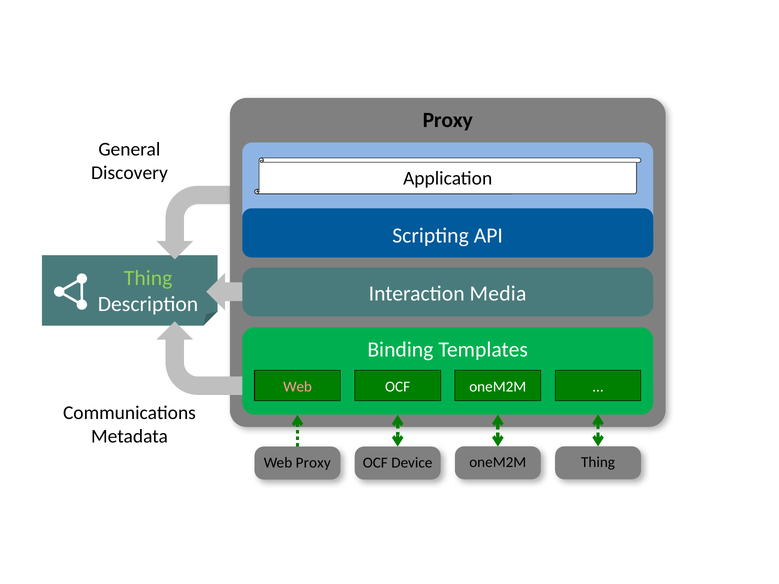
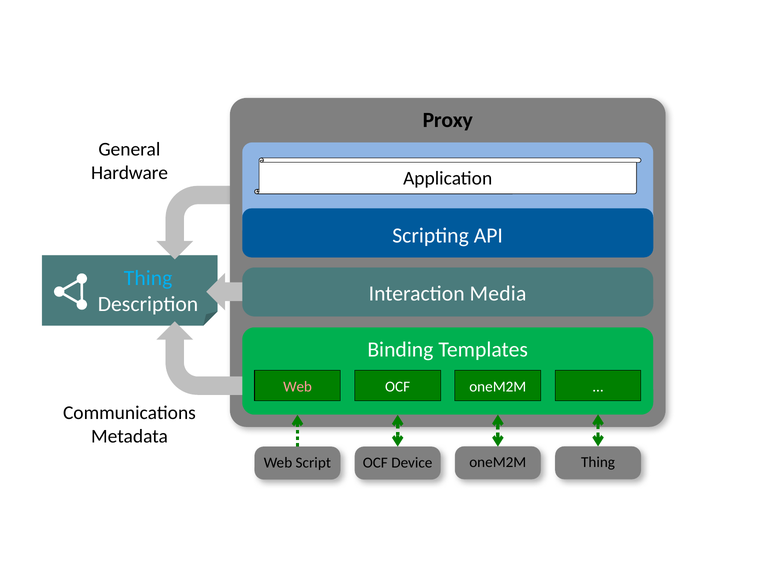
Discovery: Discovery -> Hardware (130, 173)
Thing colour: light green -> light blue (148, 278)
Web Proxy: Proxy -> Script (313, 463)
